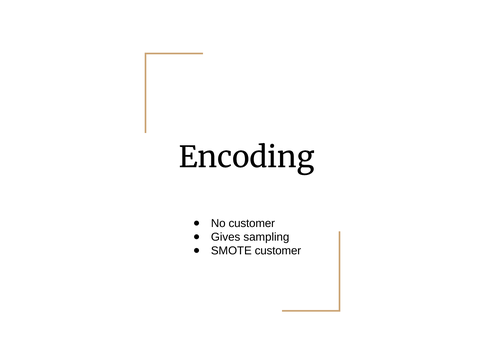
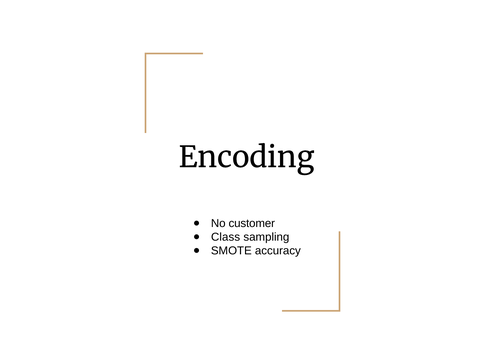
Gives: Gives -> Class (226, 237)
SMOTE customer: customer -> accuracy (278, 251)
